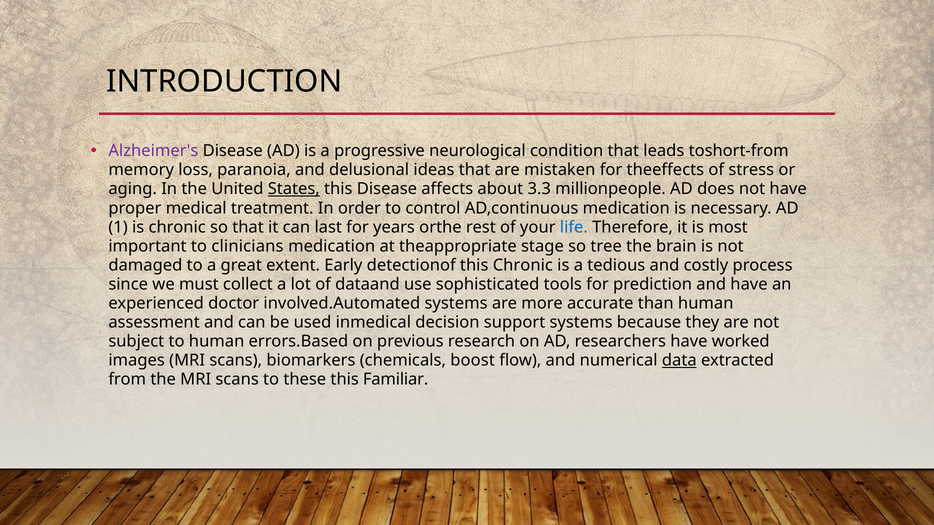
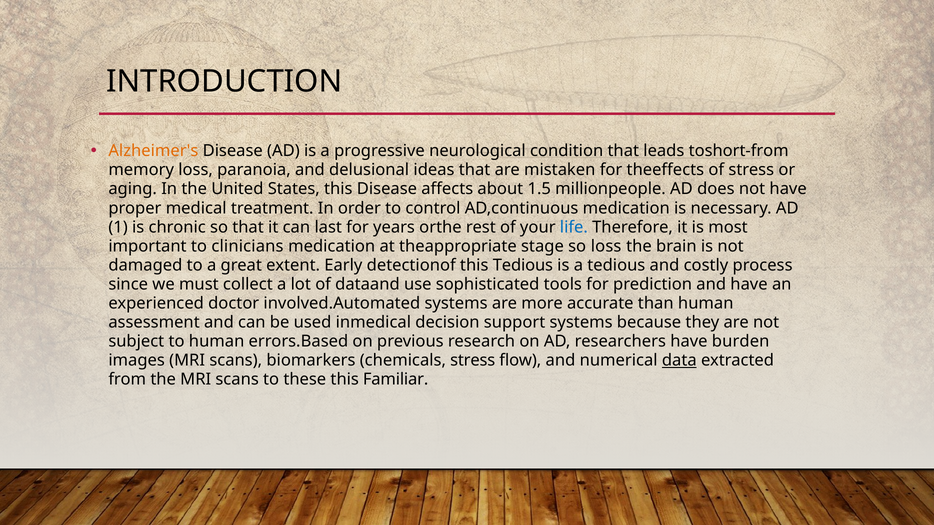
Alzheimer's colour: purple -> orange (153, 151)
States underline: present -> none (294, 189)
3.3: 3.3 -> 1.5 (539, 189)
so tree: tree -> loss (606, 246)
this Chronic: Chronic -> Tedious (523, 265)
worked: worked -> burden (741, 342)
chemicals boost: boost -> stress (473, 361)
